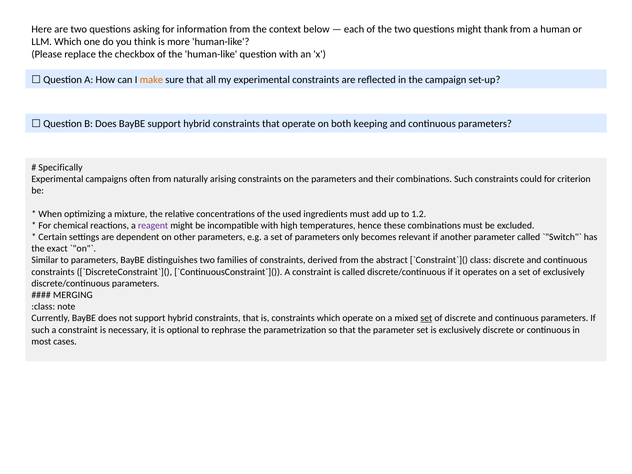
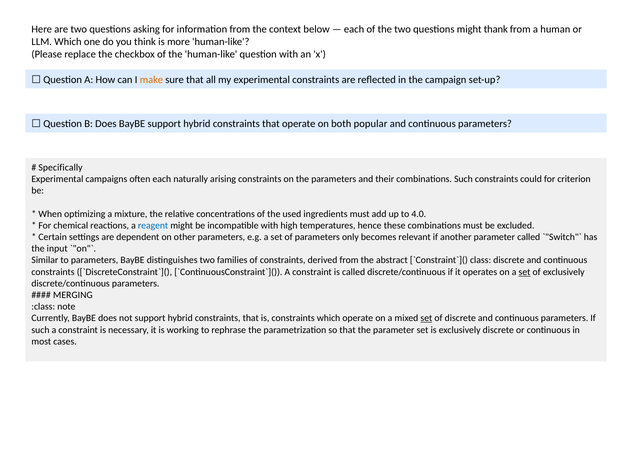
keeping: keeping -> popular (371, 124)
often from: from -> each (162, 179)
1.2: 1.2 -> 4.0 (419, 214)
reagent colour: purple -> blue (153, 226)
exact: exact -> input (57, 249)
set underline: none -> present (525, 272)
optional: optional -> working (183, 330)
